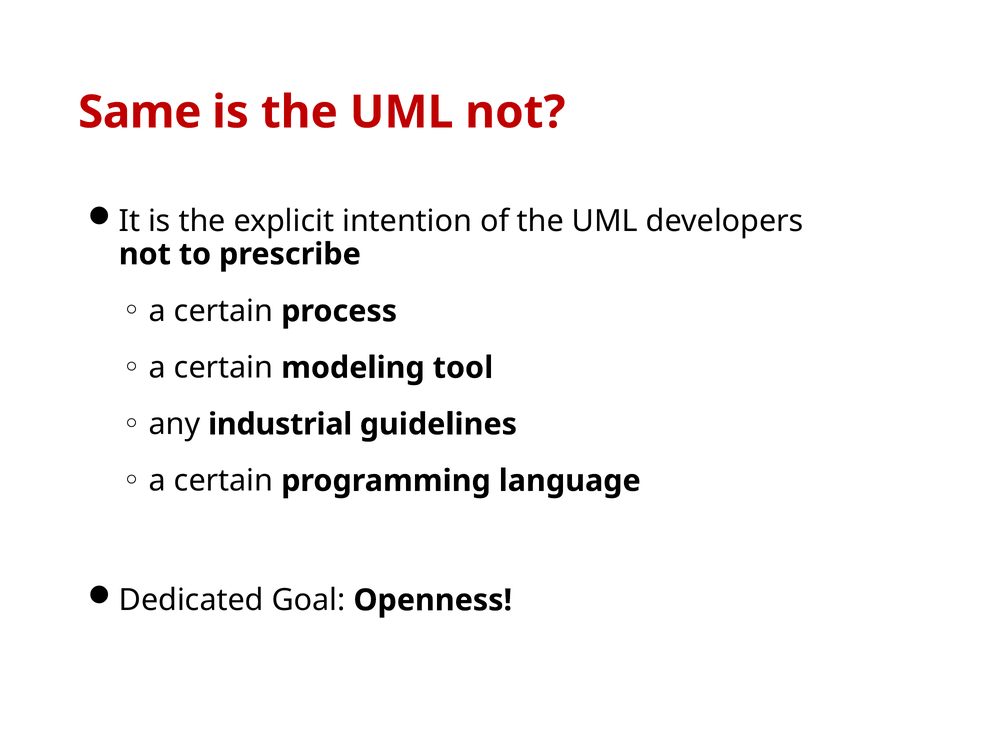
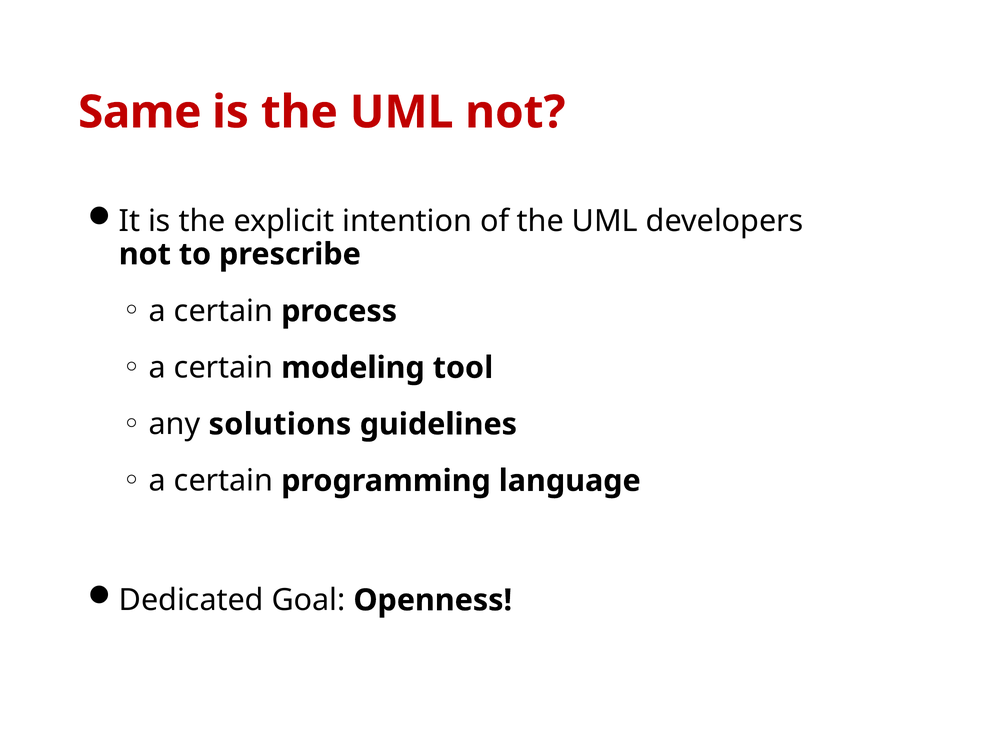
industrial: industrial -> solutions (280, 424)
